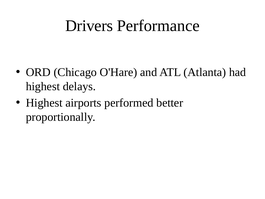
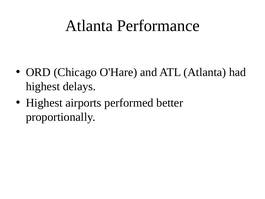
Drivers: Drivers -> Atlanta (89, 26)
